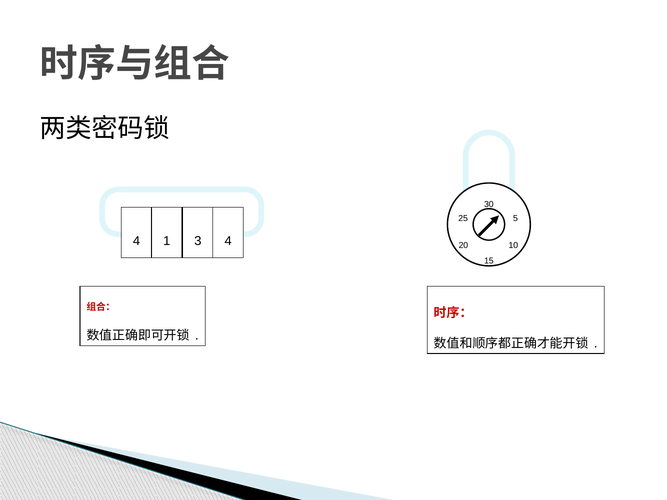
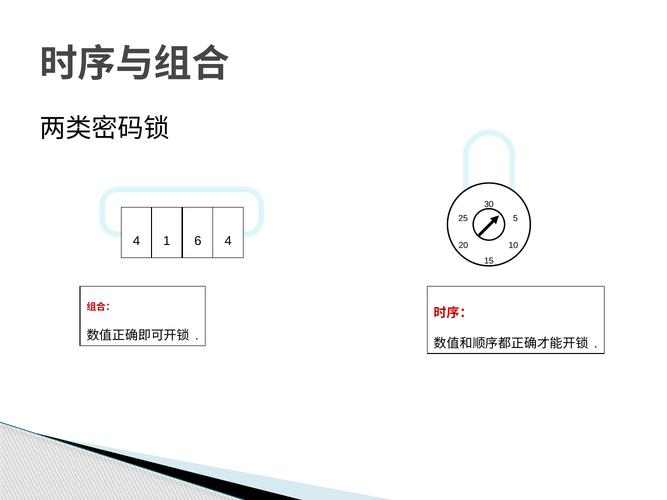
3: 3 -> 6 (198, 241)
